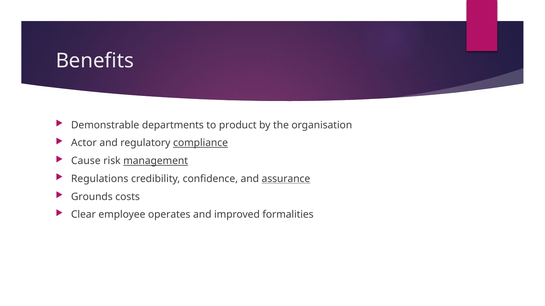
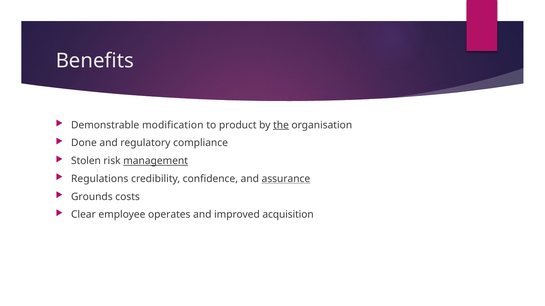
departments: departments -> modification (173, 125)
the underline: none -> present (281, 125)
Actor: Actor -> Done (84, 143)
compliance underline: present -> none (201, 143)
Cause: Cause -> Stolen (86, 161)
formalities: formalities -> acquisition (288, 215)
